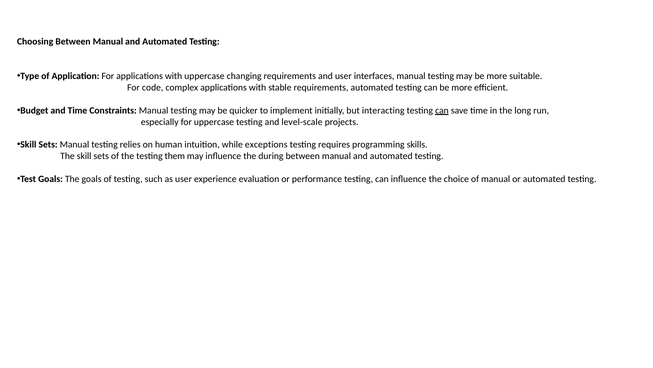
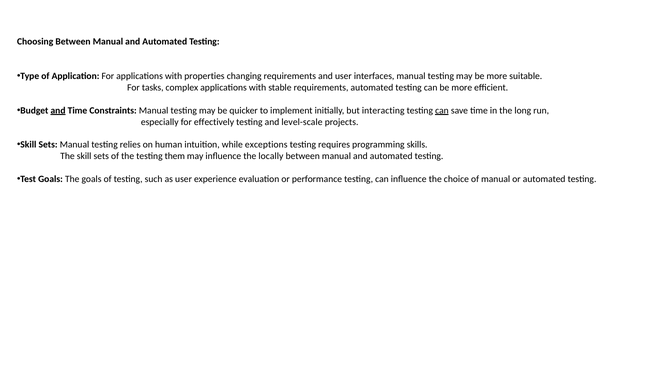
with uppercase: uppercase -> properties (204, 76)
code: code -> tasks (153, 87)
and underline: none -> present (58, 110)
for uppercase: uppercase -> effectively (214, 122)
during: during -> locally (271, 156)
